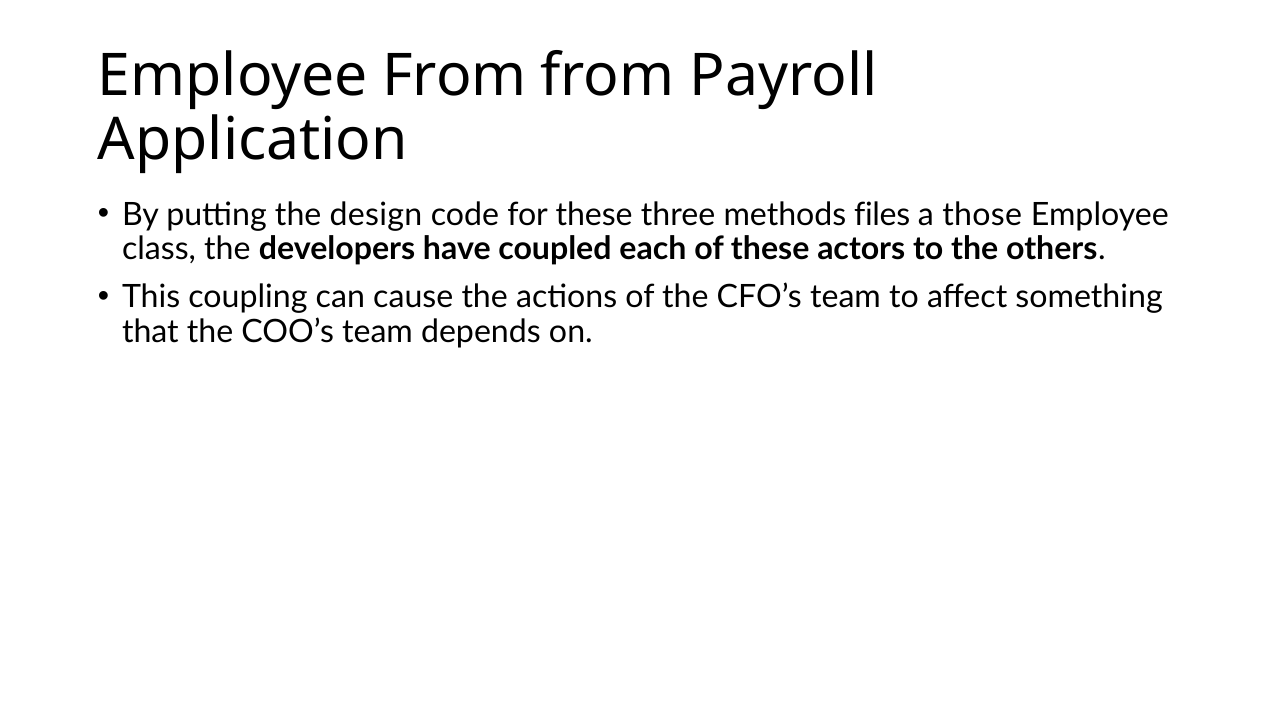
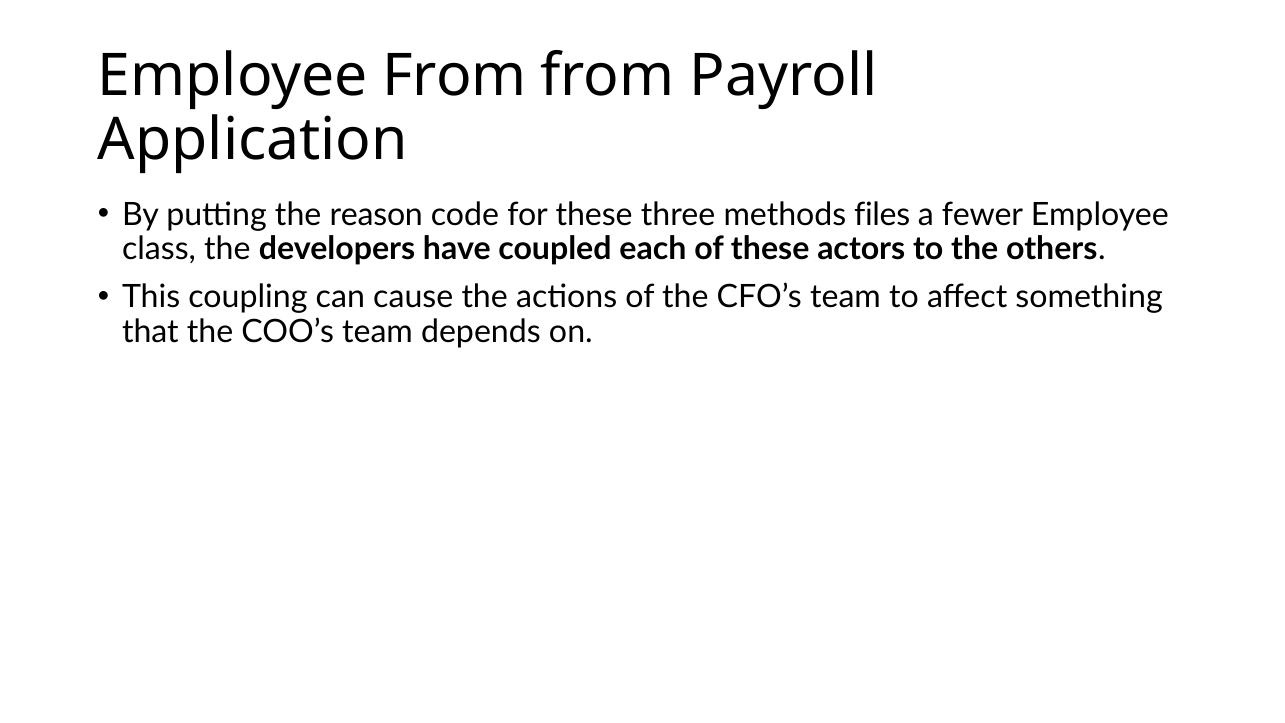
design: design -> reason (376, 214)
those: those -> fewer (983, 214)
